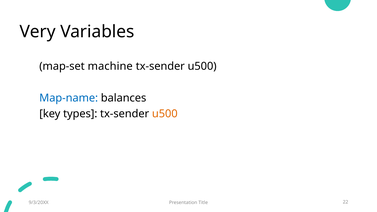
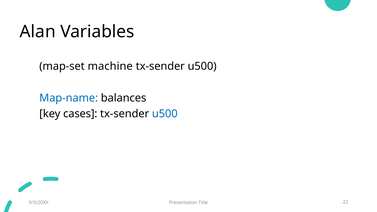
Very: Very -> Alan (38, 32)
types: types -> cases (80, 114)
u500 colour: orange -> blue (165, 114)
